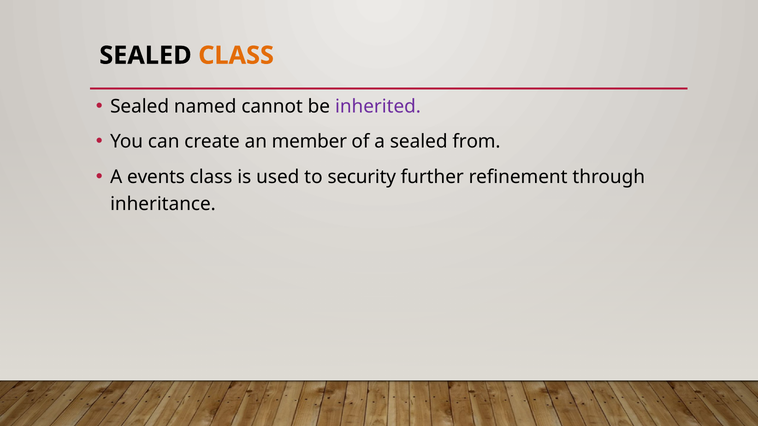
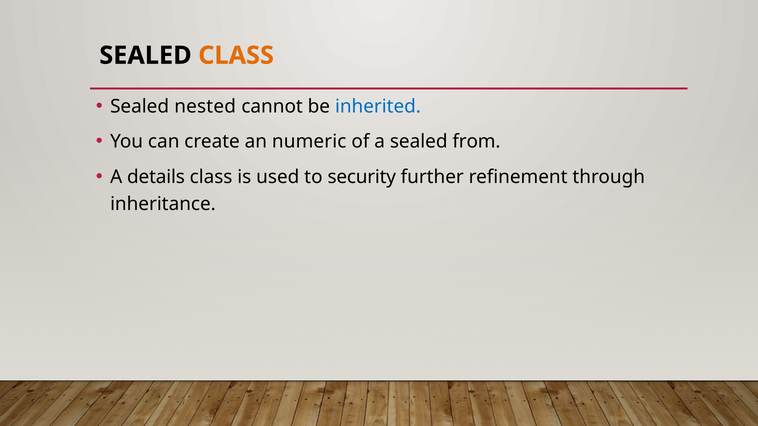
named: named -> nested (205, 107)
inherited colour: purple -> blue (378, 107)
member: member -> numeric (309, 142)
events: events -> details (156, 177)
